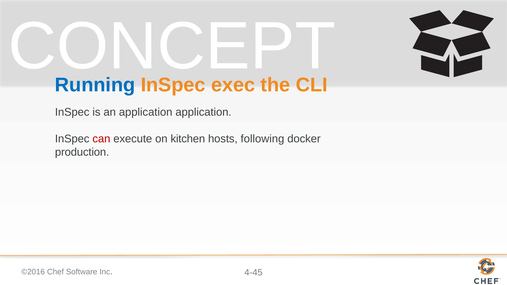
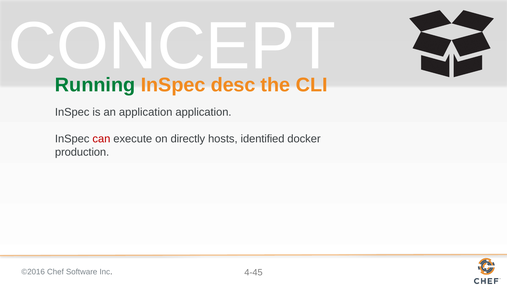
Running colour: blue -> green (95, 85)
exec: exec -> desc (233, 85)
kitchen: kitchen -> directly (188, 139)
following: following -> identified (263, 139)
